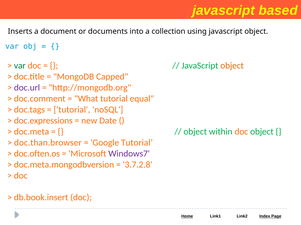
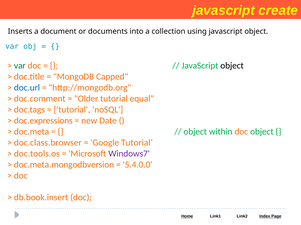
based: based -> create (278, 10)
object colour: orange -> black (232, 66)
doc.url colour: purple -> blue (27, 88)
What: What -> Older (86, 99)
doc.than.browser: doc.than.browser -> doc.class.browser (48, 143)
doc.often.os: doc.often.os -> doc.tools.os (37, 154)
3.7.2.8: 3.7.2.8 -> 5.4.0.0 (138, 165)
